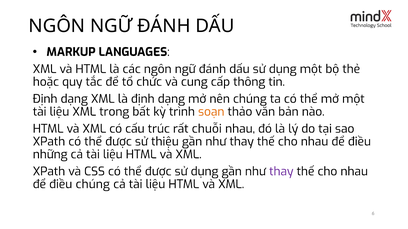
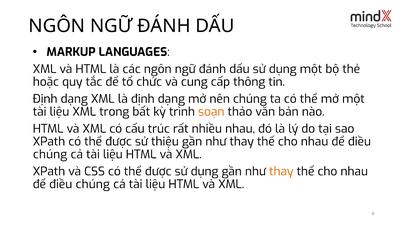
chuỗi: chuỗi -> nhiều (207, 129)
những: những -> chúng (50, 155)
thay colour: purple -> orange (281, 172)
